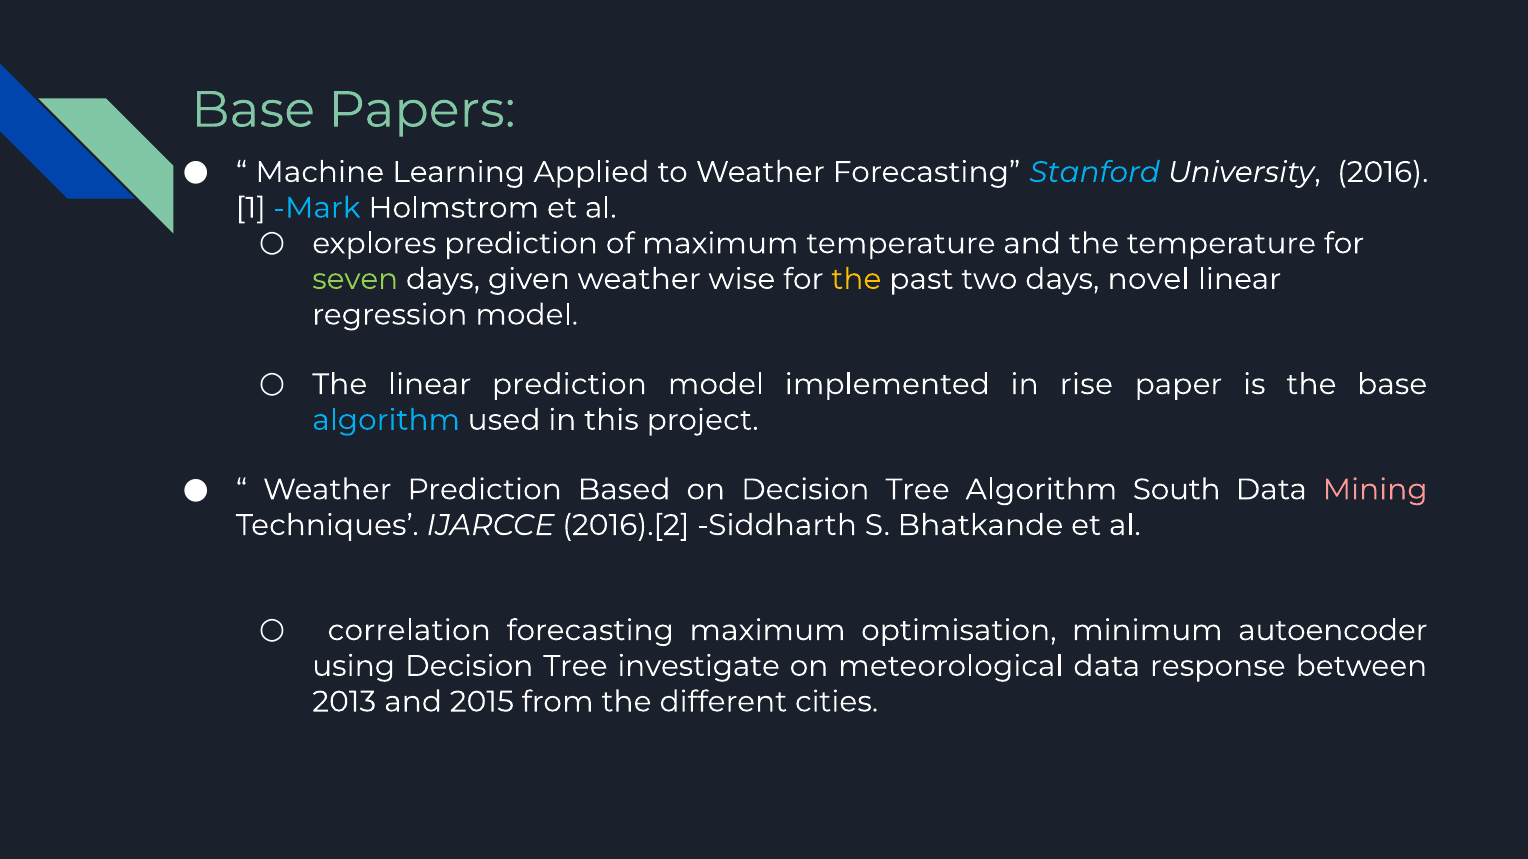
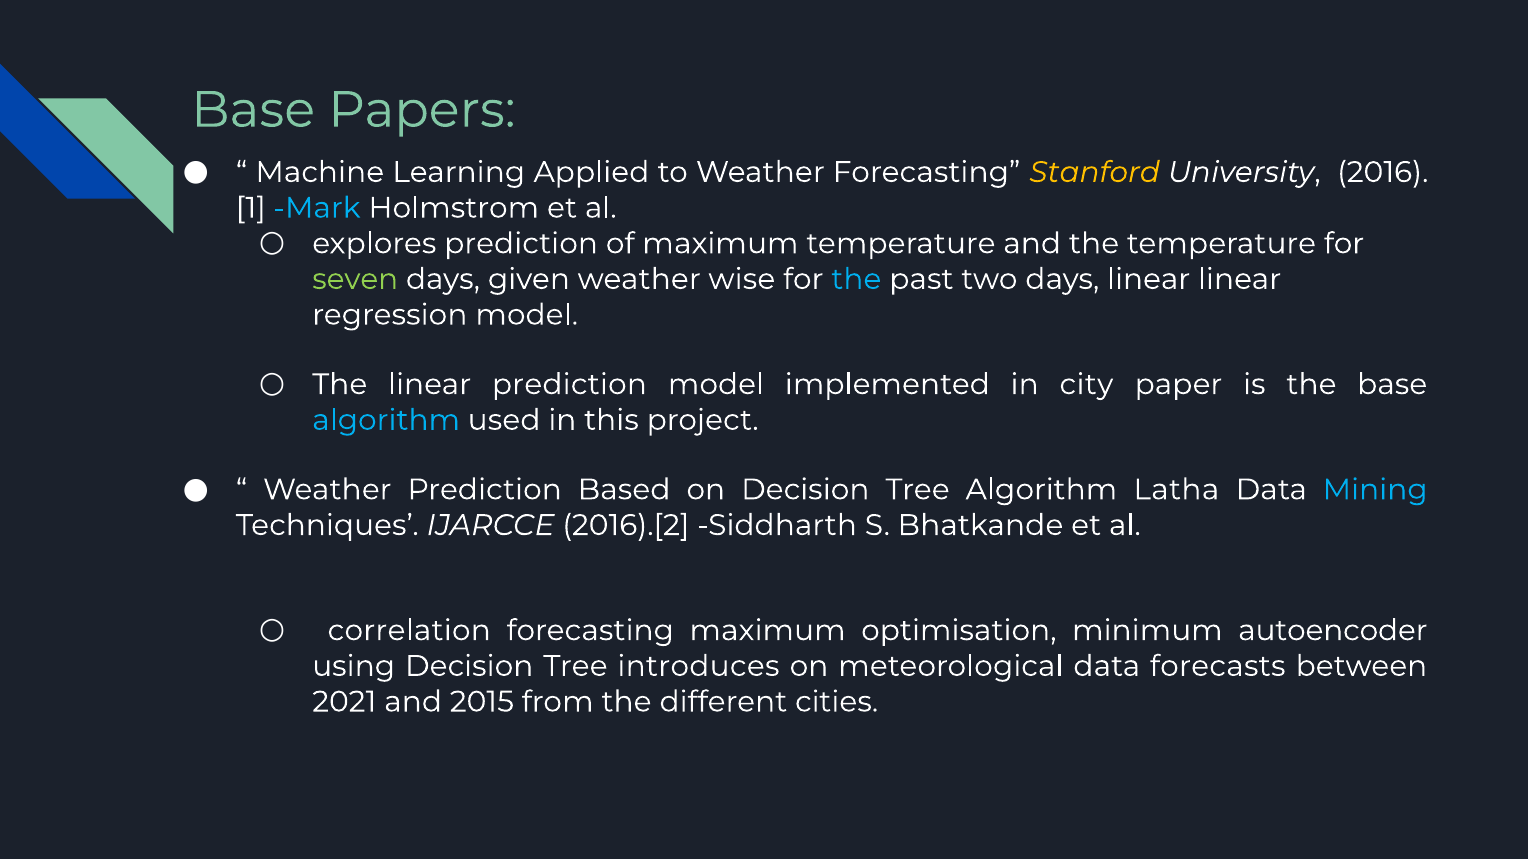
Stanford colour: light blue -> yellow (1095, 172)
the colour: yellow -> light blue (856, 279)
days novel: novel -> linear (1149, 279)
rise: rise -> city (1086, 385)
South: South -> Latha (1176, 490)
Mining colour: pink -> light blue (1375, 490)
investigate: investigate -> introduces (698, 666)
response: response -> forecasts (1218, 666)
2013: 2013 -> 2021 (344, 702)
